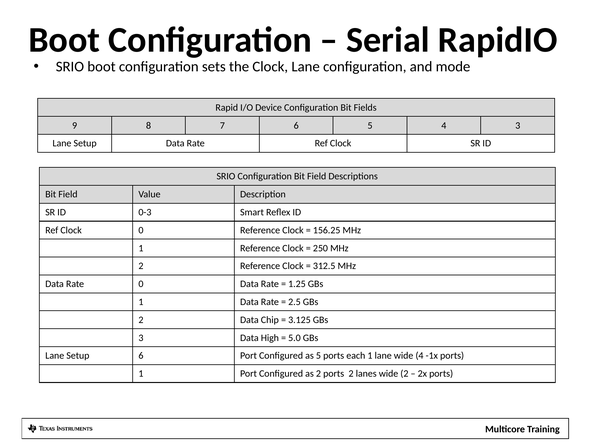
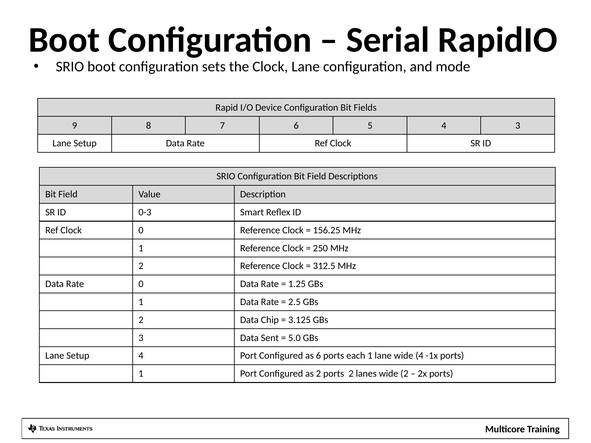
High: High -> Sent (270, 338)
Setup 6: 6 -> 4 (141, 356)
as 5: 5 -> 6 (318, 356)
